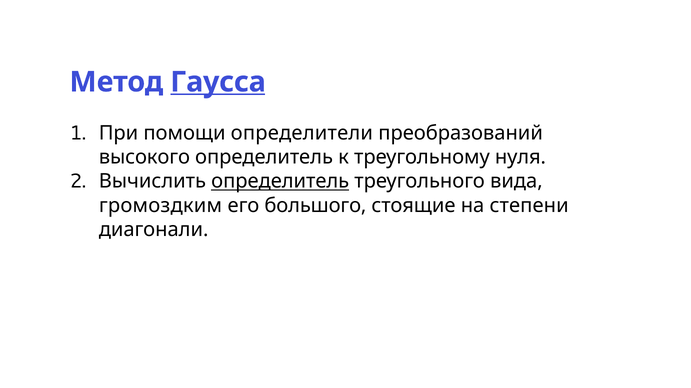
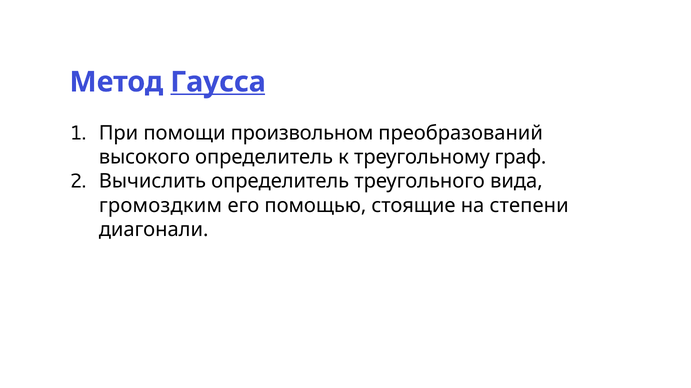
определители: определители -> произвольном (302, 133)
нуля: нуля -> граф (520, 157)
определитель underline: present -> none (280, 182)
большого: большого -> помощью (315, 206)
